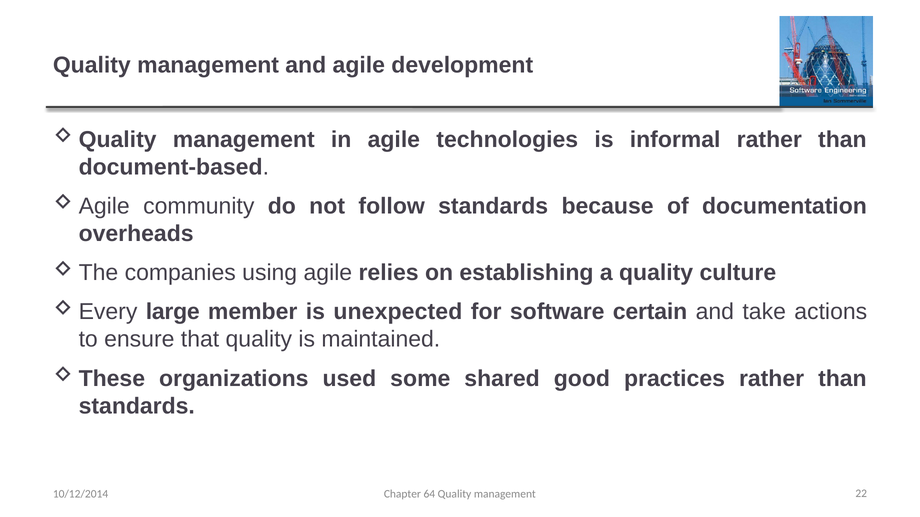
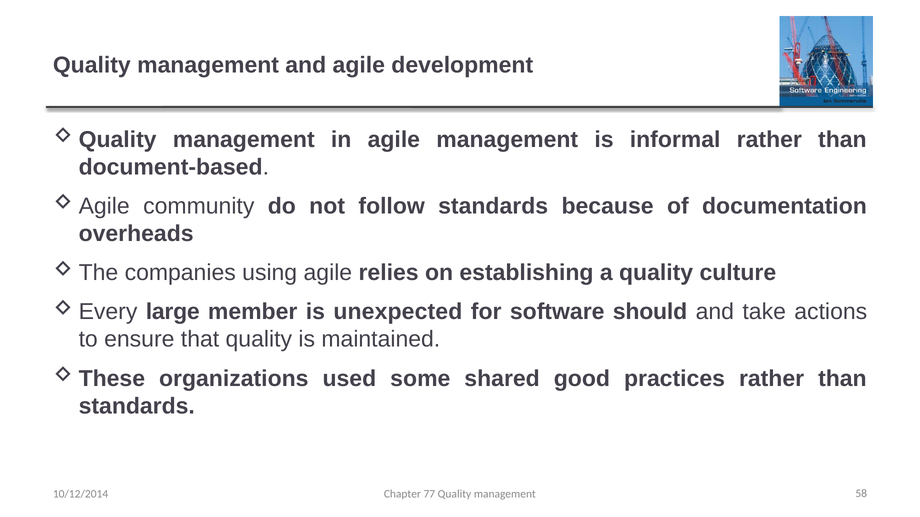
agile technologies: technologies -> management (507, 140)
certain: certain -> should (650, 312)
64: 64 -> 77 (429, 494)
22: 22 -> 58 (861, 494)
